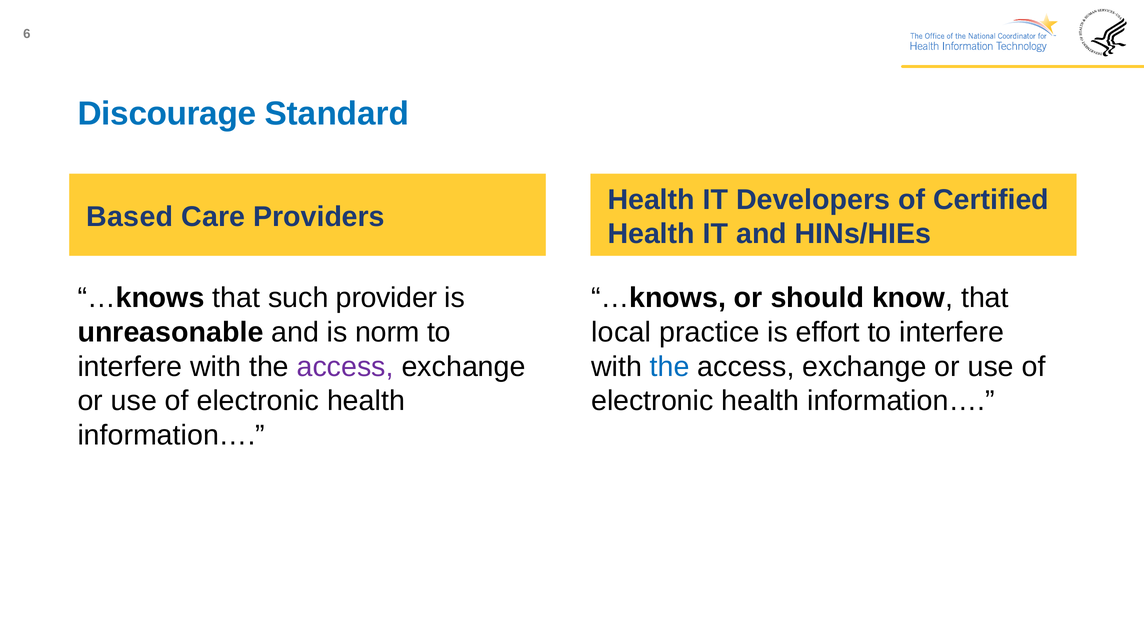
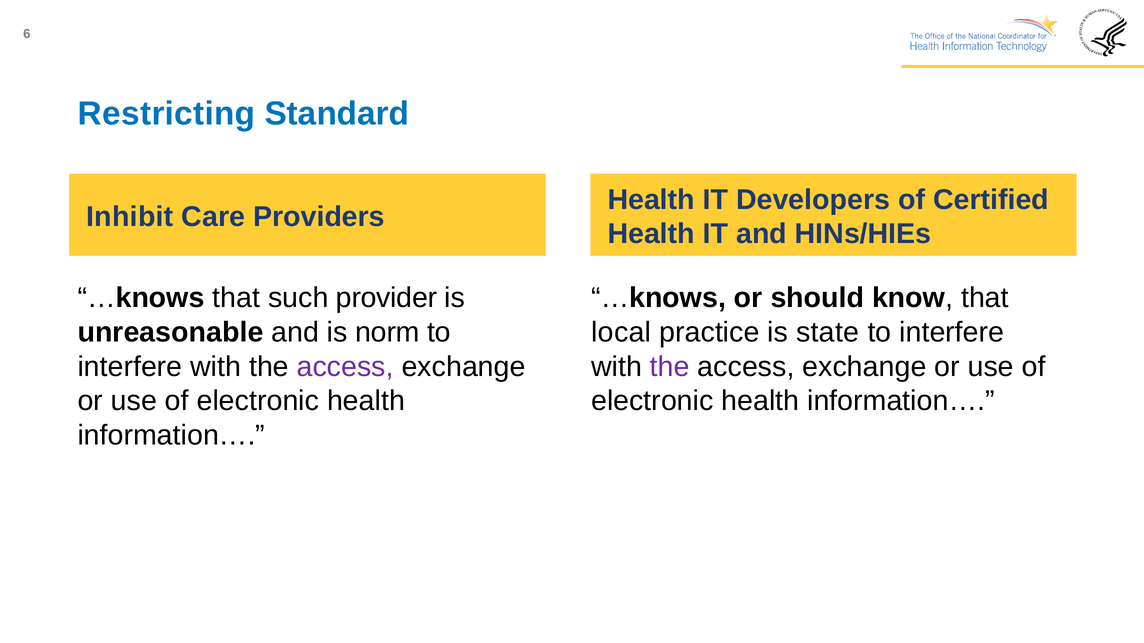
Discourage: Discourage -> Restricting (167, 114)
Based: Based -> Inhibit (130, 217)
effort: effort -> state (828, 333)
the colour: blue -> purple (670, 367)
